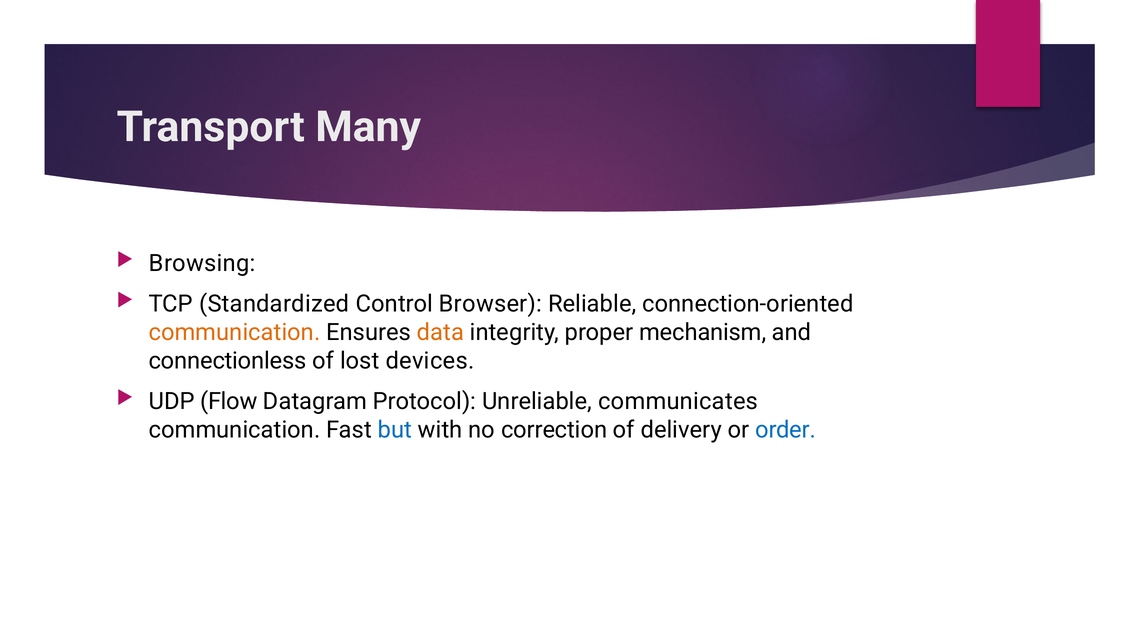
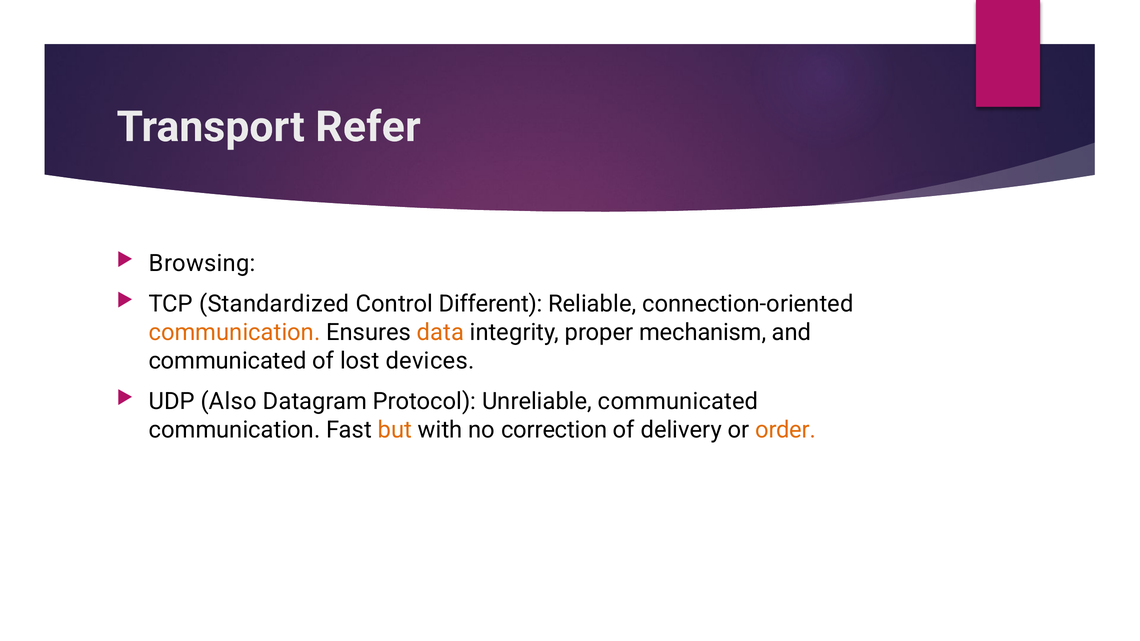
Many: Many -> Refer (368, 127)
Browser: Browser -> Different (491, 304)
connectionless: connectionless -> communicated (228, 361)
Flow: Flow -> Also (229, 402)
Unreliable communicates: communicates -> communicated (678, 402)
but colour: blue -> orange (395, 430)
order colour: blue -> orange (786, 430)
